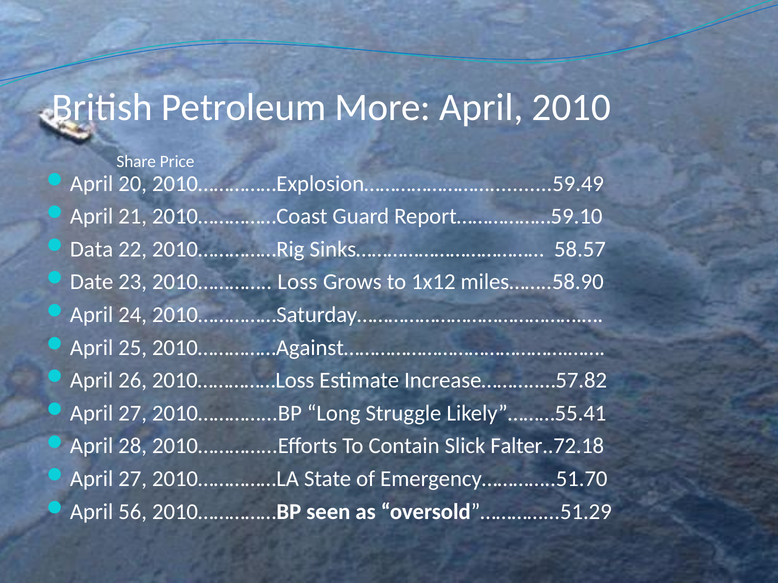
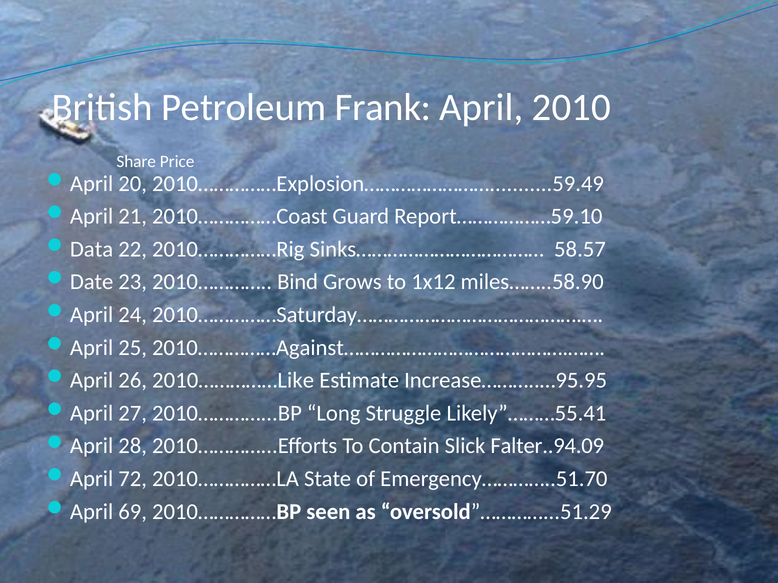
More: More -> Frank (383, 108)
Loss: Loss -> Bind (298, 282)
2010……………Loss: 2010……………Loss -> 2010……………Like (233, 381)
Increase………..…57.82: Increase………..…57.82 -> Increase………..…95.95 (506, 381)
Falter..72.18: Falter..72.18 -> Falter..94.09 (547, 446)
27: 27 -> 72 (133, 479)
56: 56 -> 69 (133, 512)
